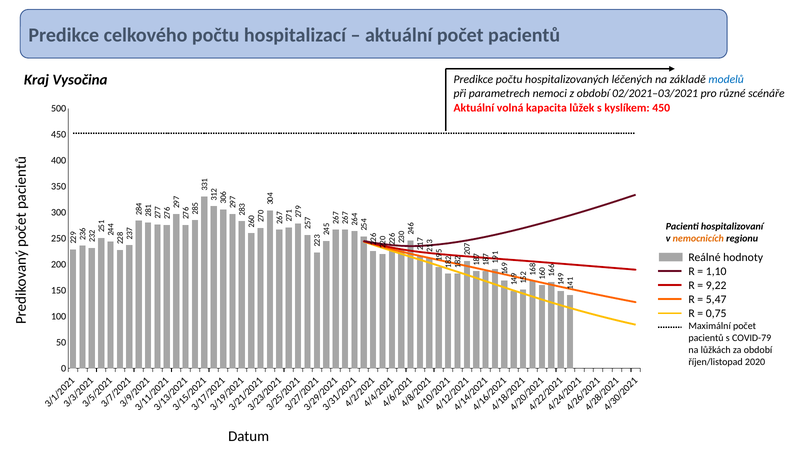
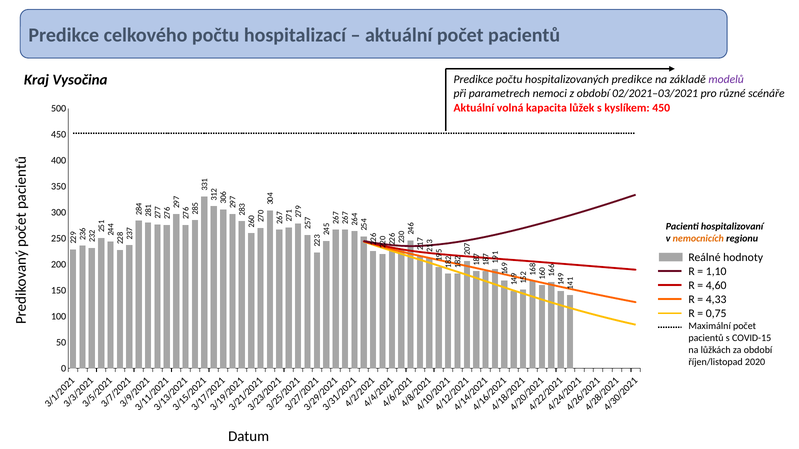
hospitalizovaných léčených: léčených -> predikce (632, 80)
modelů colour: blue -> purple (726, 80)
9,22: 9,22 -> 4,60 (716, 286)
5,47: 5,47 -> 4,33 (716, 300)
COVID-79: COVID-79 -> COVID-15 (752, 338)
